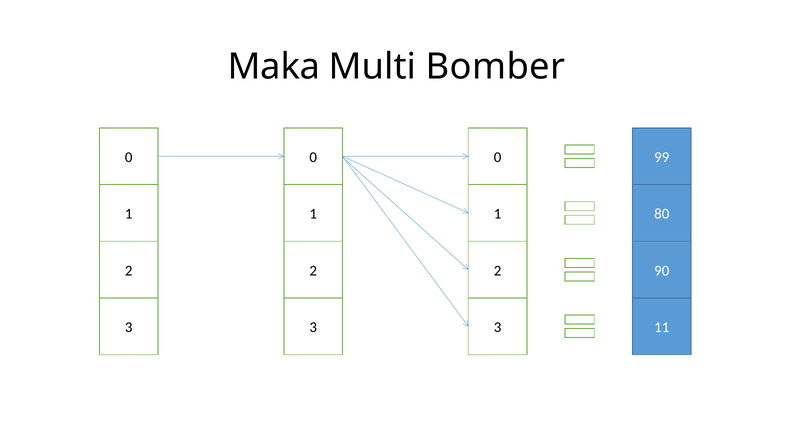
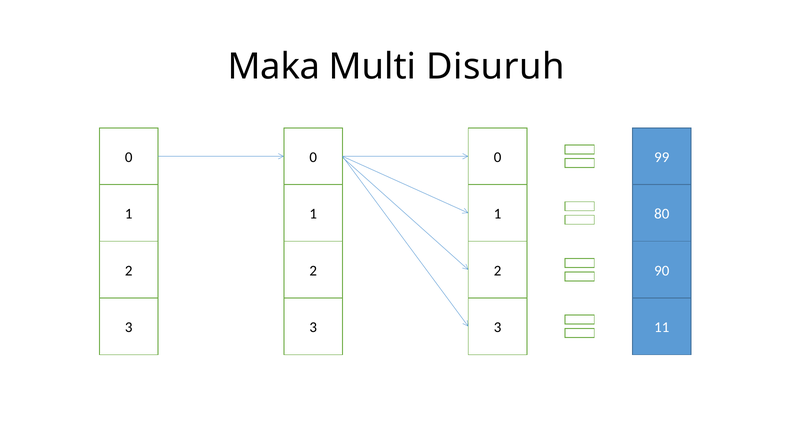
Bomber: Bomber -> Disuruh (496, 67)
